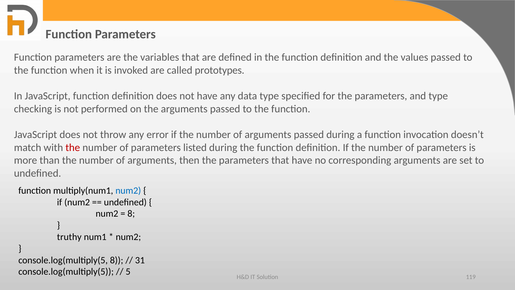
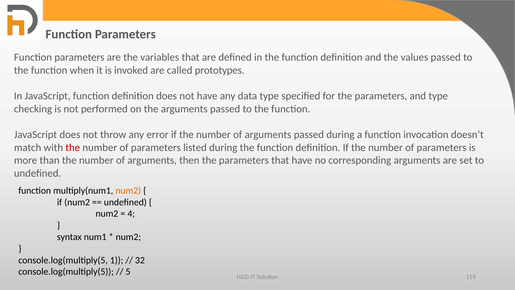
num2 colour: blue -> orange (128, 190)
8: 8 -> 4 (131, 214)
truthy: truthy -> syntax (69, 237)
console.log(multiply(5 8: 8 -> 1 (117, 260)
31: 31 -> 32 (140, 260)
